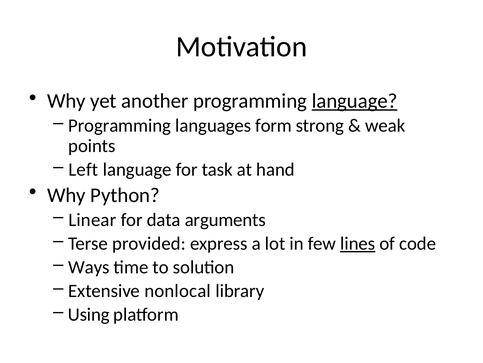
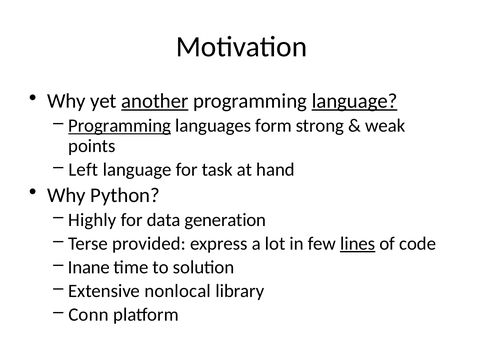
another underline: none -> present (155, 101)
Programming underline: none -> present (120, 125)
Linear: Linear -> Highly (92, 219)
arguments: arguments -> generation (225, 219)
Ways: Ways -> Inane (89, 267)
Using: Using -> Conn (89, 314)
